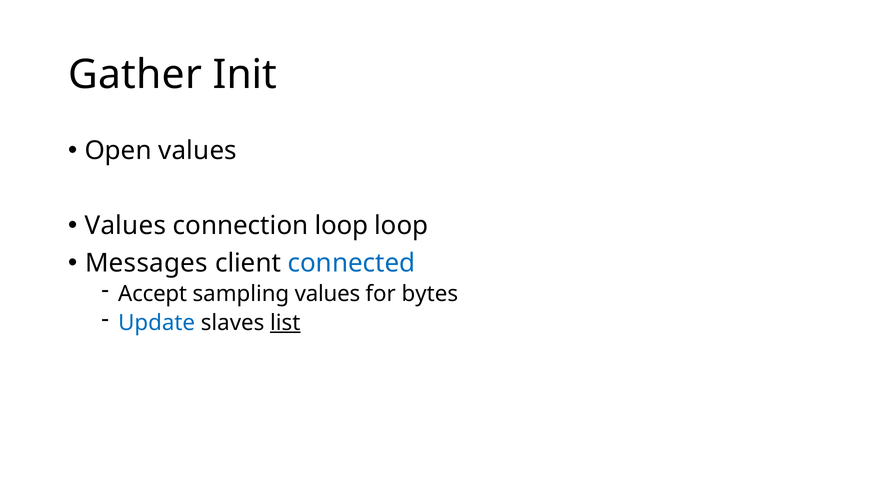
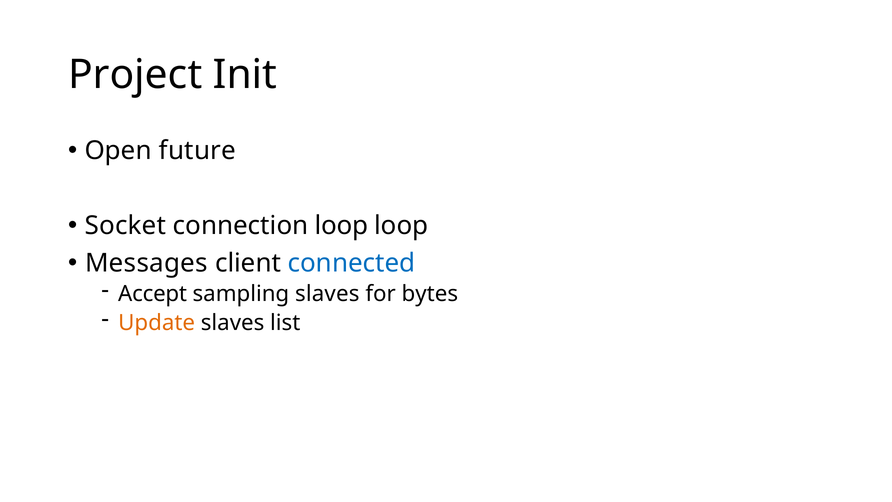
Gather: Gather -> Project (135, 75)
Open values: values -> future (198, 151)
Values: Values -> Socket (125, 226)
sampling values: values -> slaves (327, 294)
Update colour: blue -> orange (157, 322)
list underline: present -> none (285, 322)
